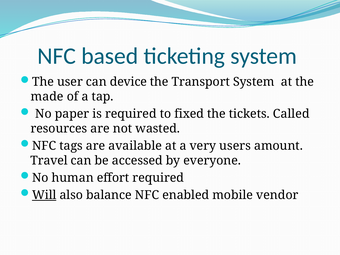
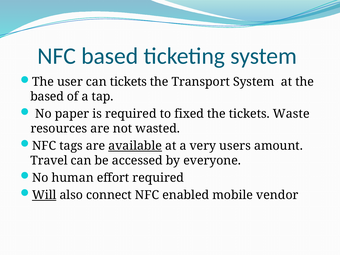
can device: device -> tickets (128, 82)
made: made -> based (47, 97)
Called: Called -> Waste (291, 114)
available underline: none -> present (135, 146)
balance: balance -> connect (109, 195)
